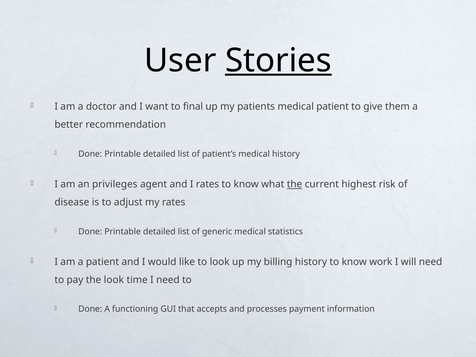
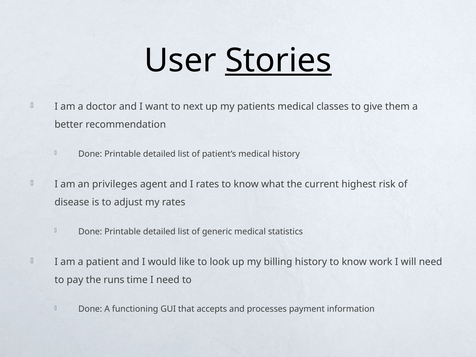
final: final -> next (193, 107)
medical patient: patient -> classes (333, 107)
the underline: present -> none (295, 184)
the look: look -> runs (114, 280)
